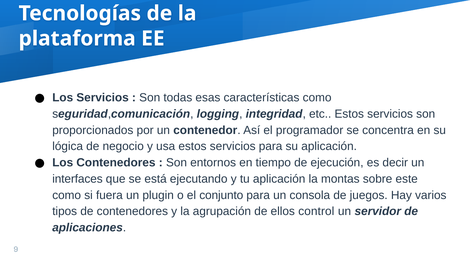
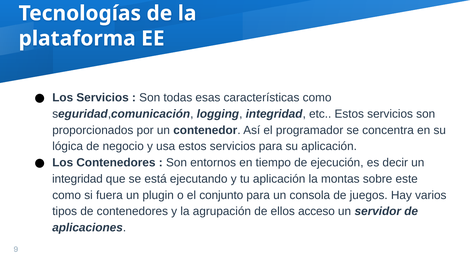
interfaces: interfaces -> integridad (77, 179)
control: control -> acceso (316, 211)
